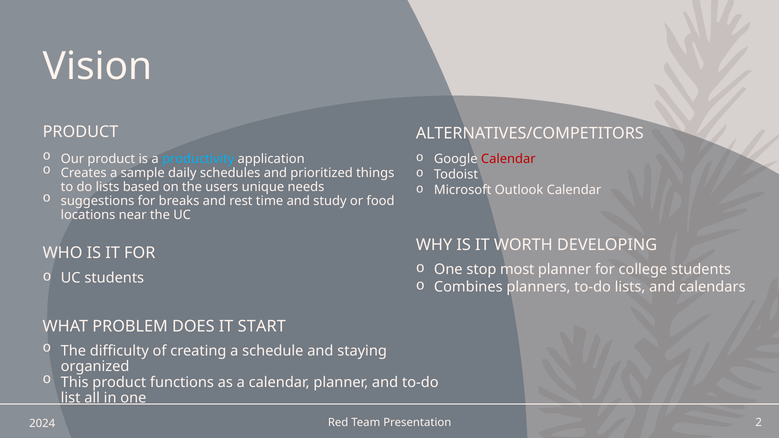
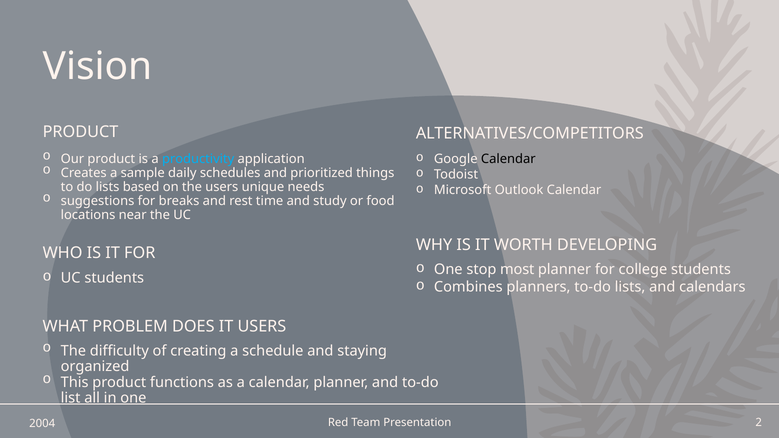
Calendar colour: red -> black (508, 159)
IT START: START -> USERS (262, 326)
2024: 2024 -> 2004 (42, 424)
